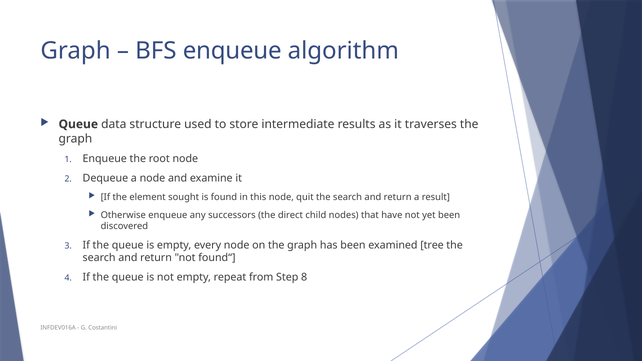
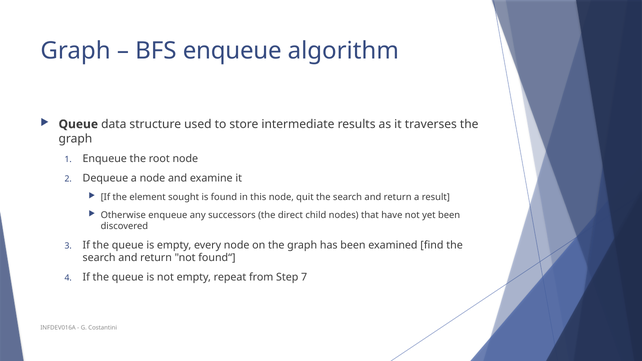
tree: tree -> find (432, 245)
8: 8 -> 7 (304, 277)
